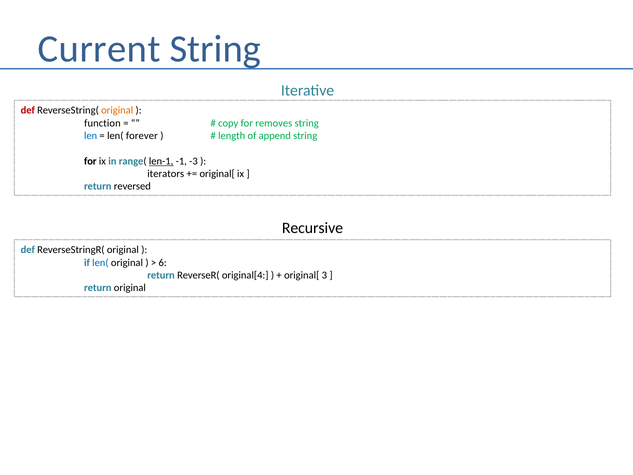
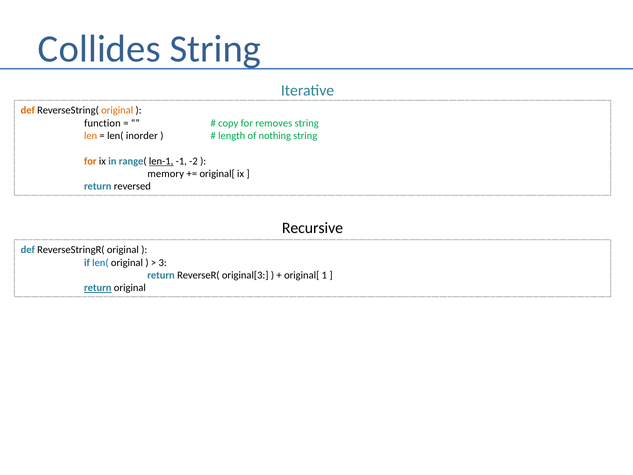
Current: Current -> Collides (99, 49)
def colour: red -> orange (28, 110)
len colour: blue -> orange (91, 136)
forever: forever -> inorder (142, 136)
append: append -> nothing (275, 136)
for colour: black -> orange (90, 161)
-3: -3 -> -2 (193, 161)
iterators: iterators -> memory (166, 174)
6: 6 -> 3 (163, 262)
original[4: original[4 -> original[3 (245, 275)
3: 3 -> 1 (324, 275)
return underline: none -> present (98, 288)
